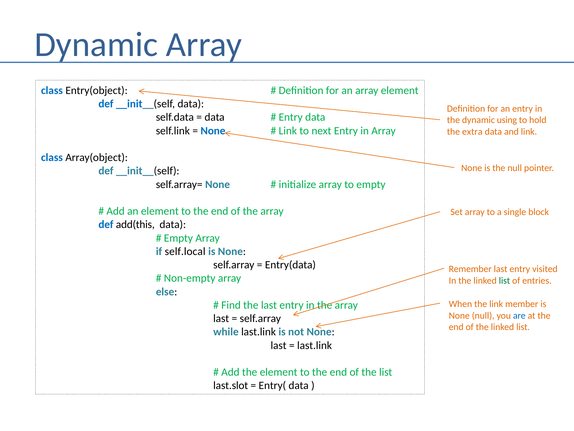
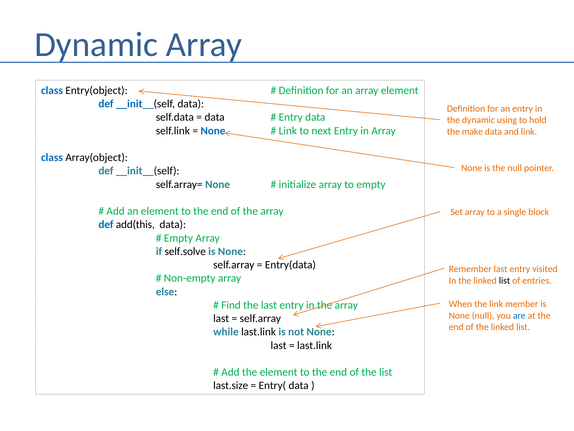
extra: extra -> make (472, 131)
self.local: self.local -> self.solve (185, 251)
list colour: green -> black (504, 280)
last.slot: last.slot -> last.size (231, 385)
